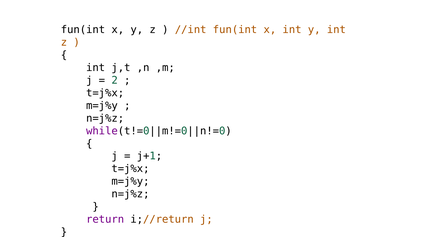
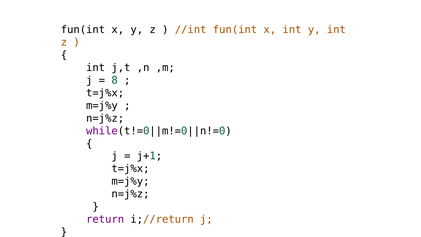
2: 2 -> 8 (115, 80)
